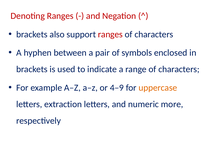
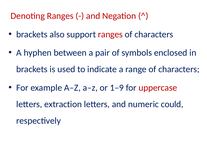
4–9: 4–9 -> 1–9 (117, 88)
uppercase colour: orange -> red (158, 88)
more: more -> could (172, 104)
